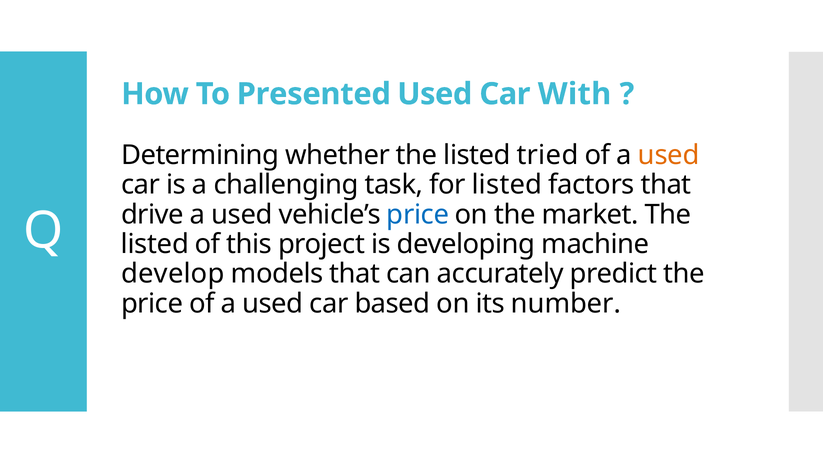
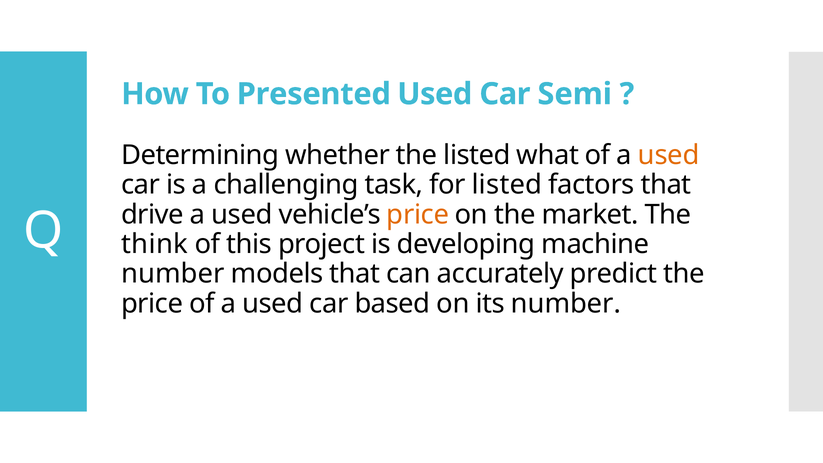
With: With -> Semi (575, 94)
tried: tried -> what (548, 155)
price colour: blue -> orange (418, 215)
listed: listed -> think (155, 244)
develop: develop -> number (173, 274)
